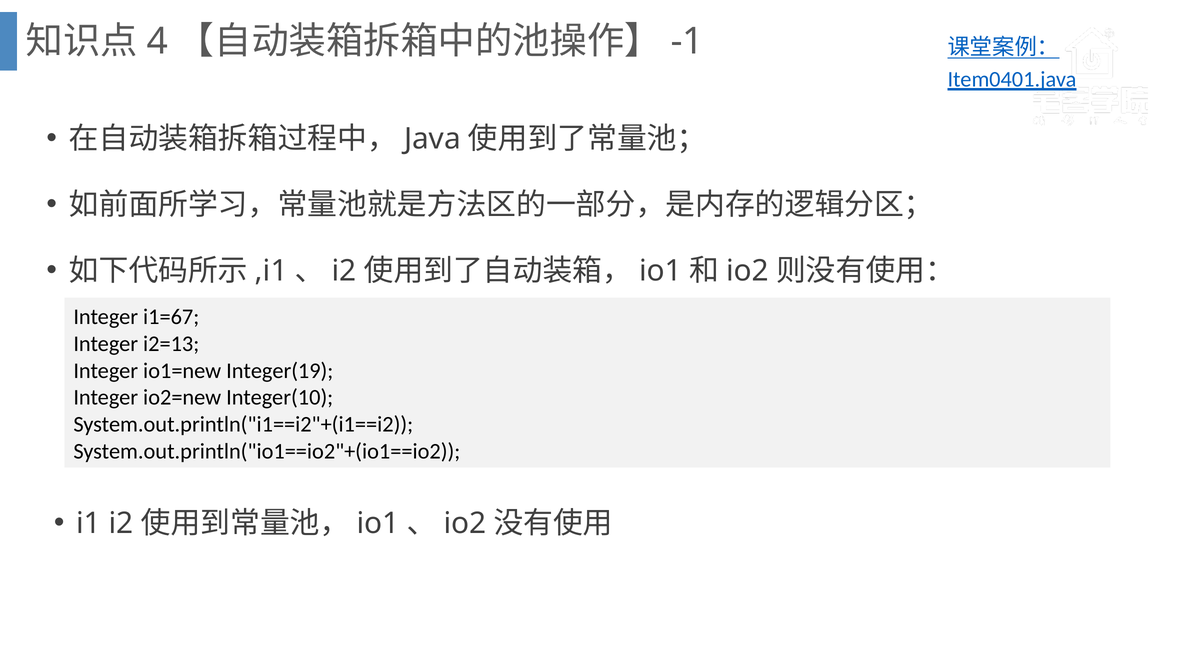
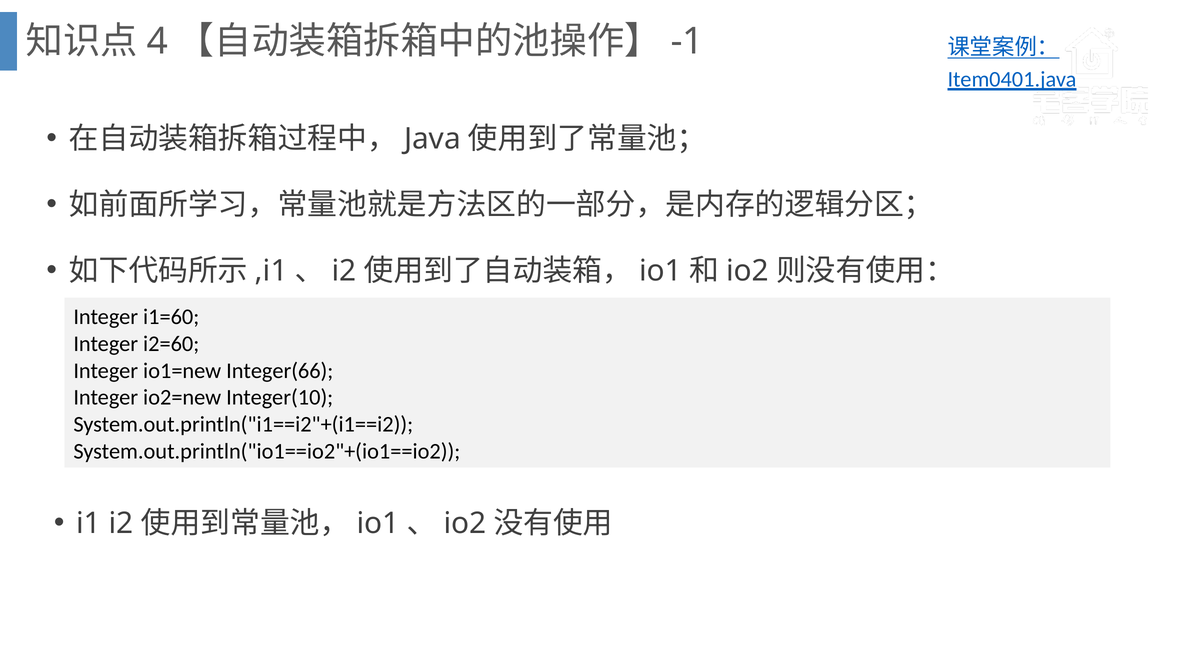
i1=67: i1=67 -> i1=60 (171, 317)
i2=13: i2=13 -> i2=60 (171, 344)
Integer(19: Integer(19 -> Integer(66 (280, 371)
